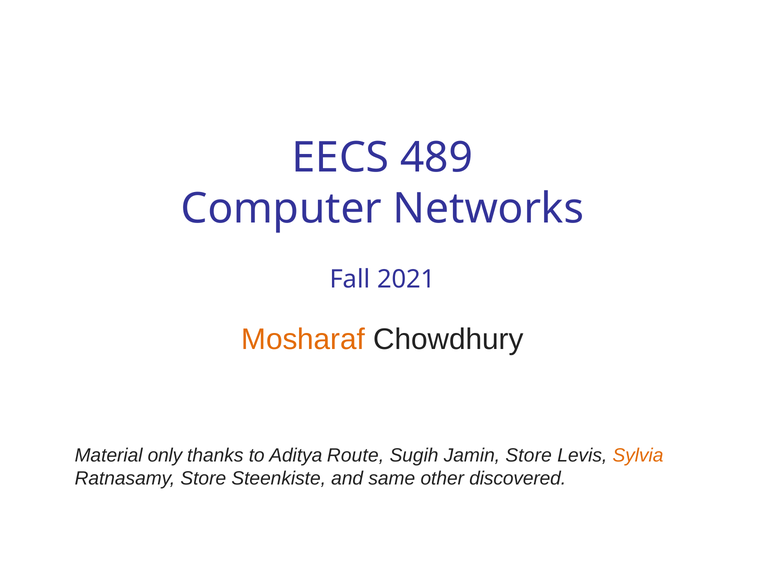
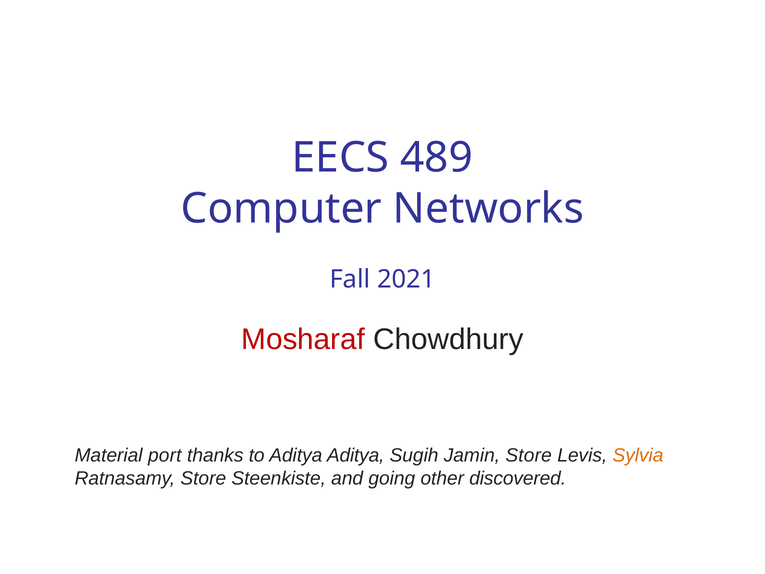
Mosharaf colour: orange -> red (303, 339)
only: only -> port (165, 455)
Aditya Route: Route -> Aditya (356, 455)
same: same -> going (392, 478)
